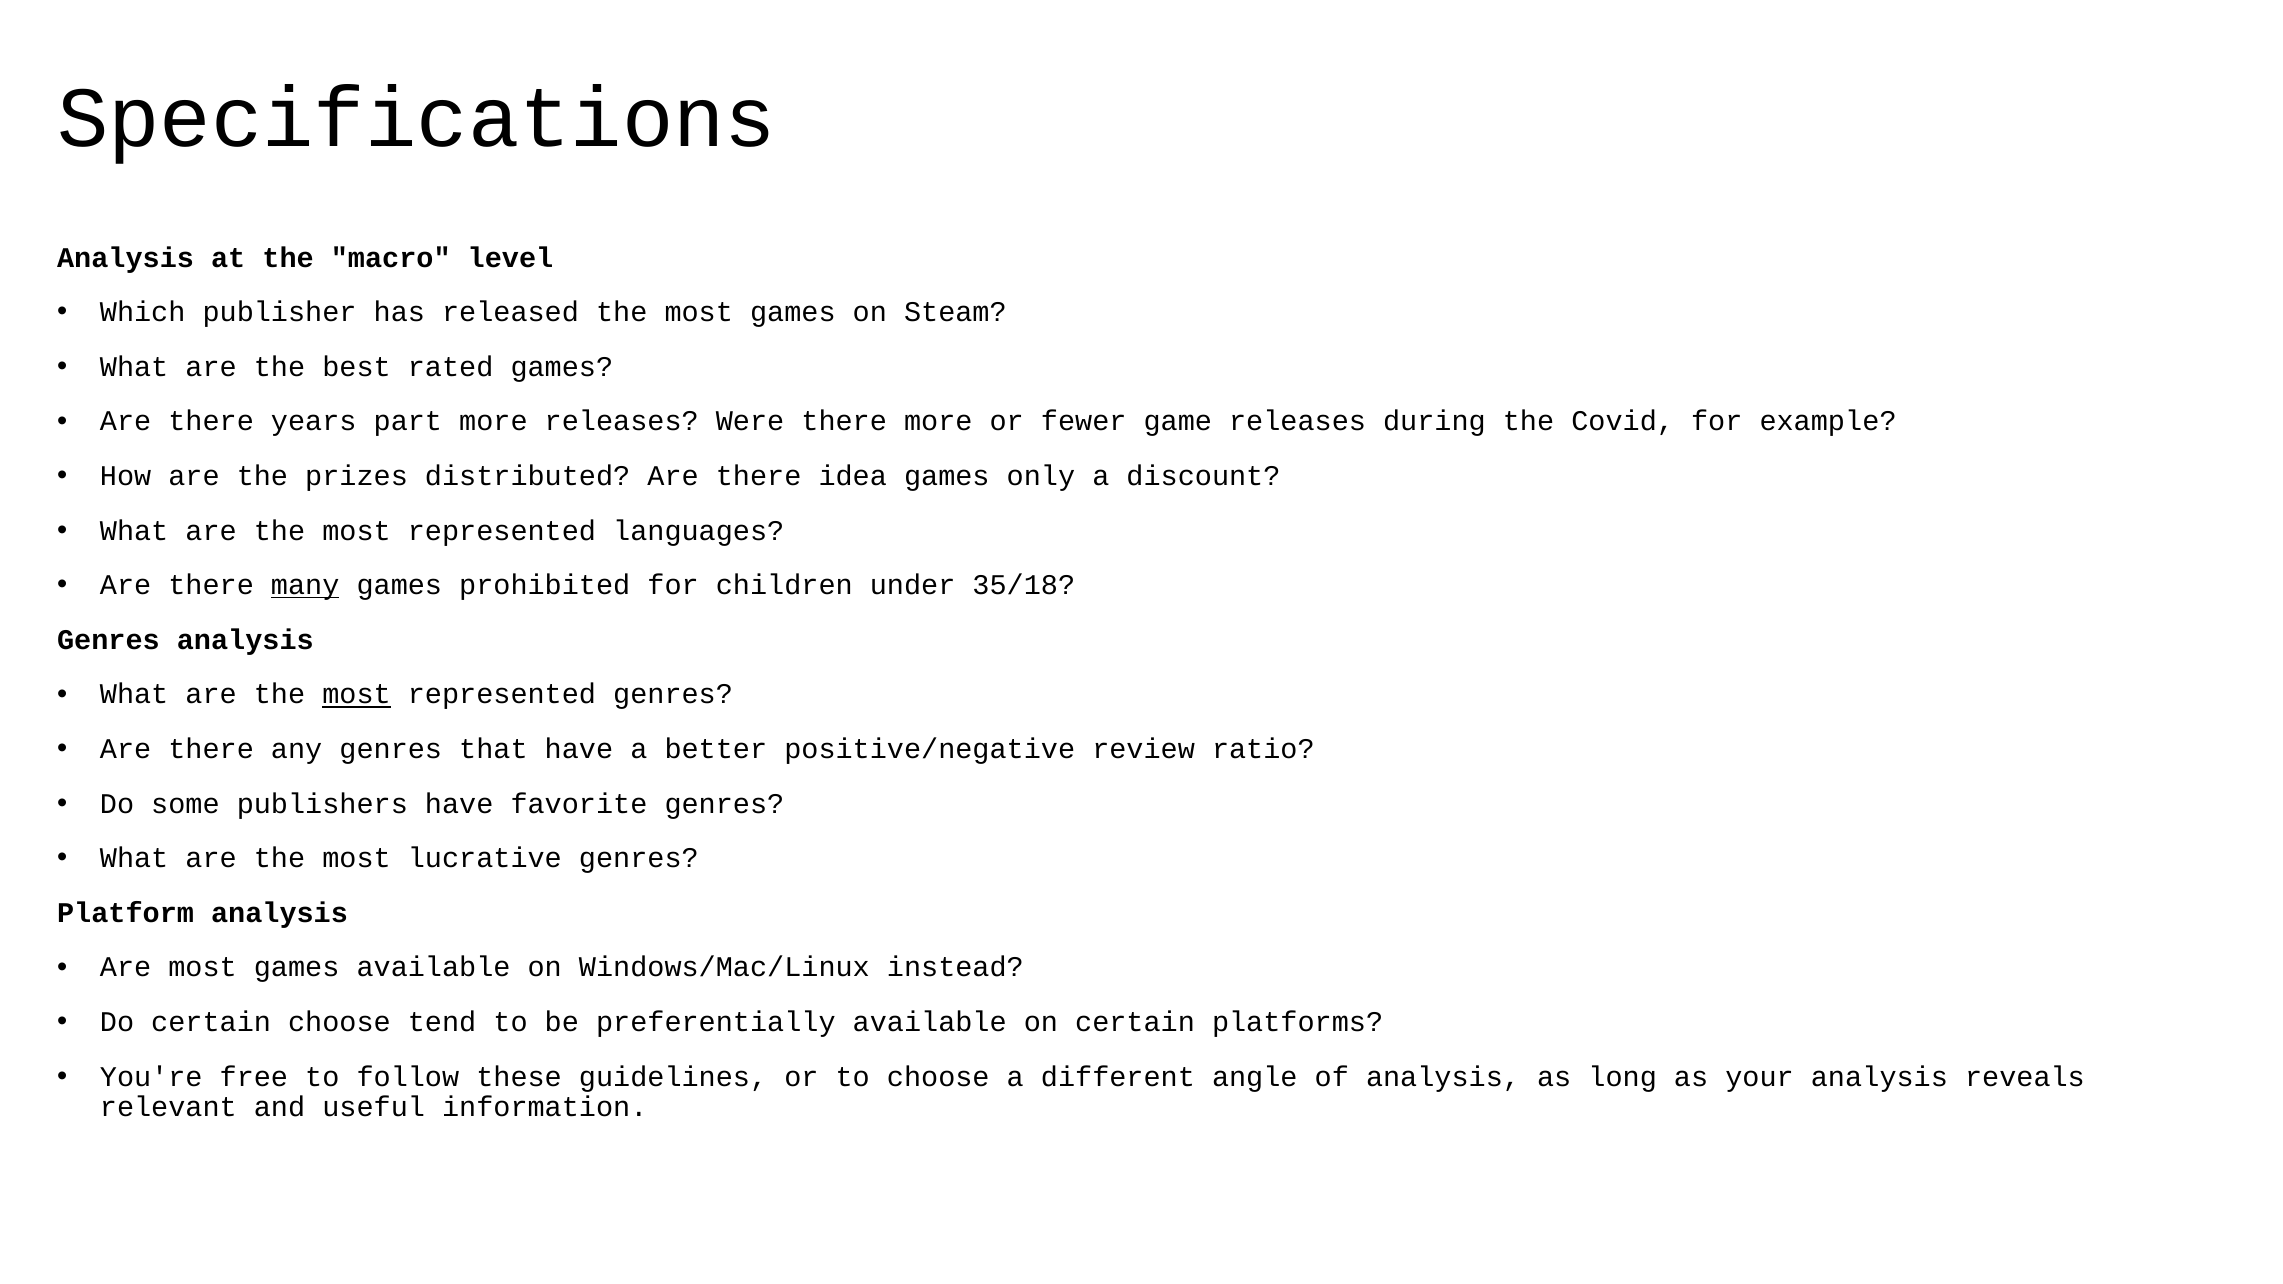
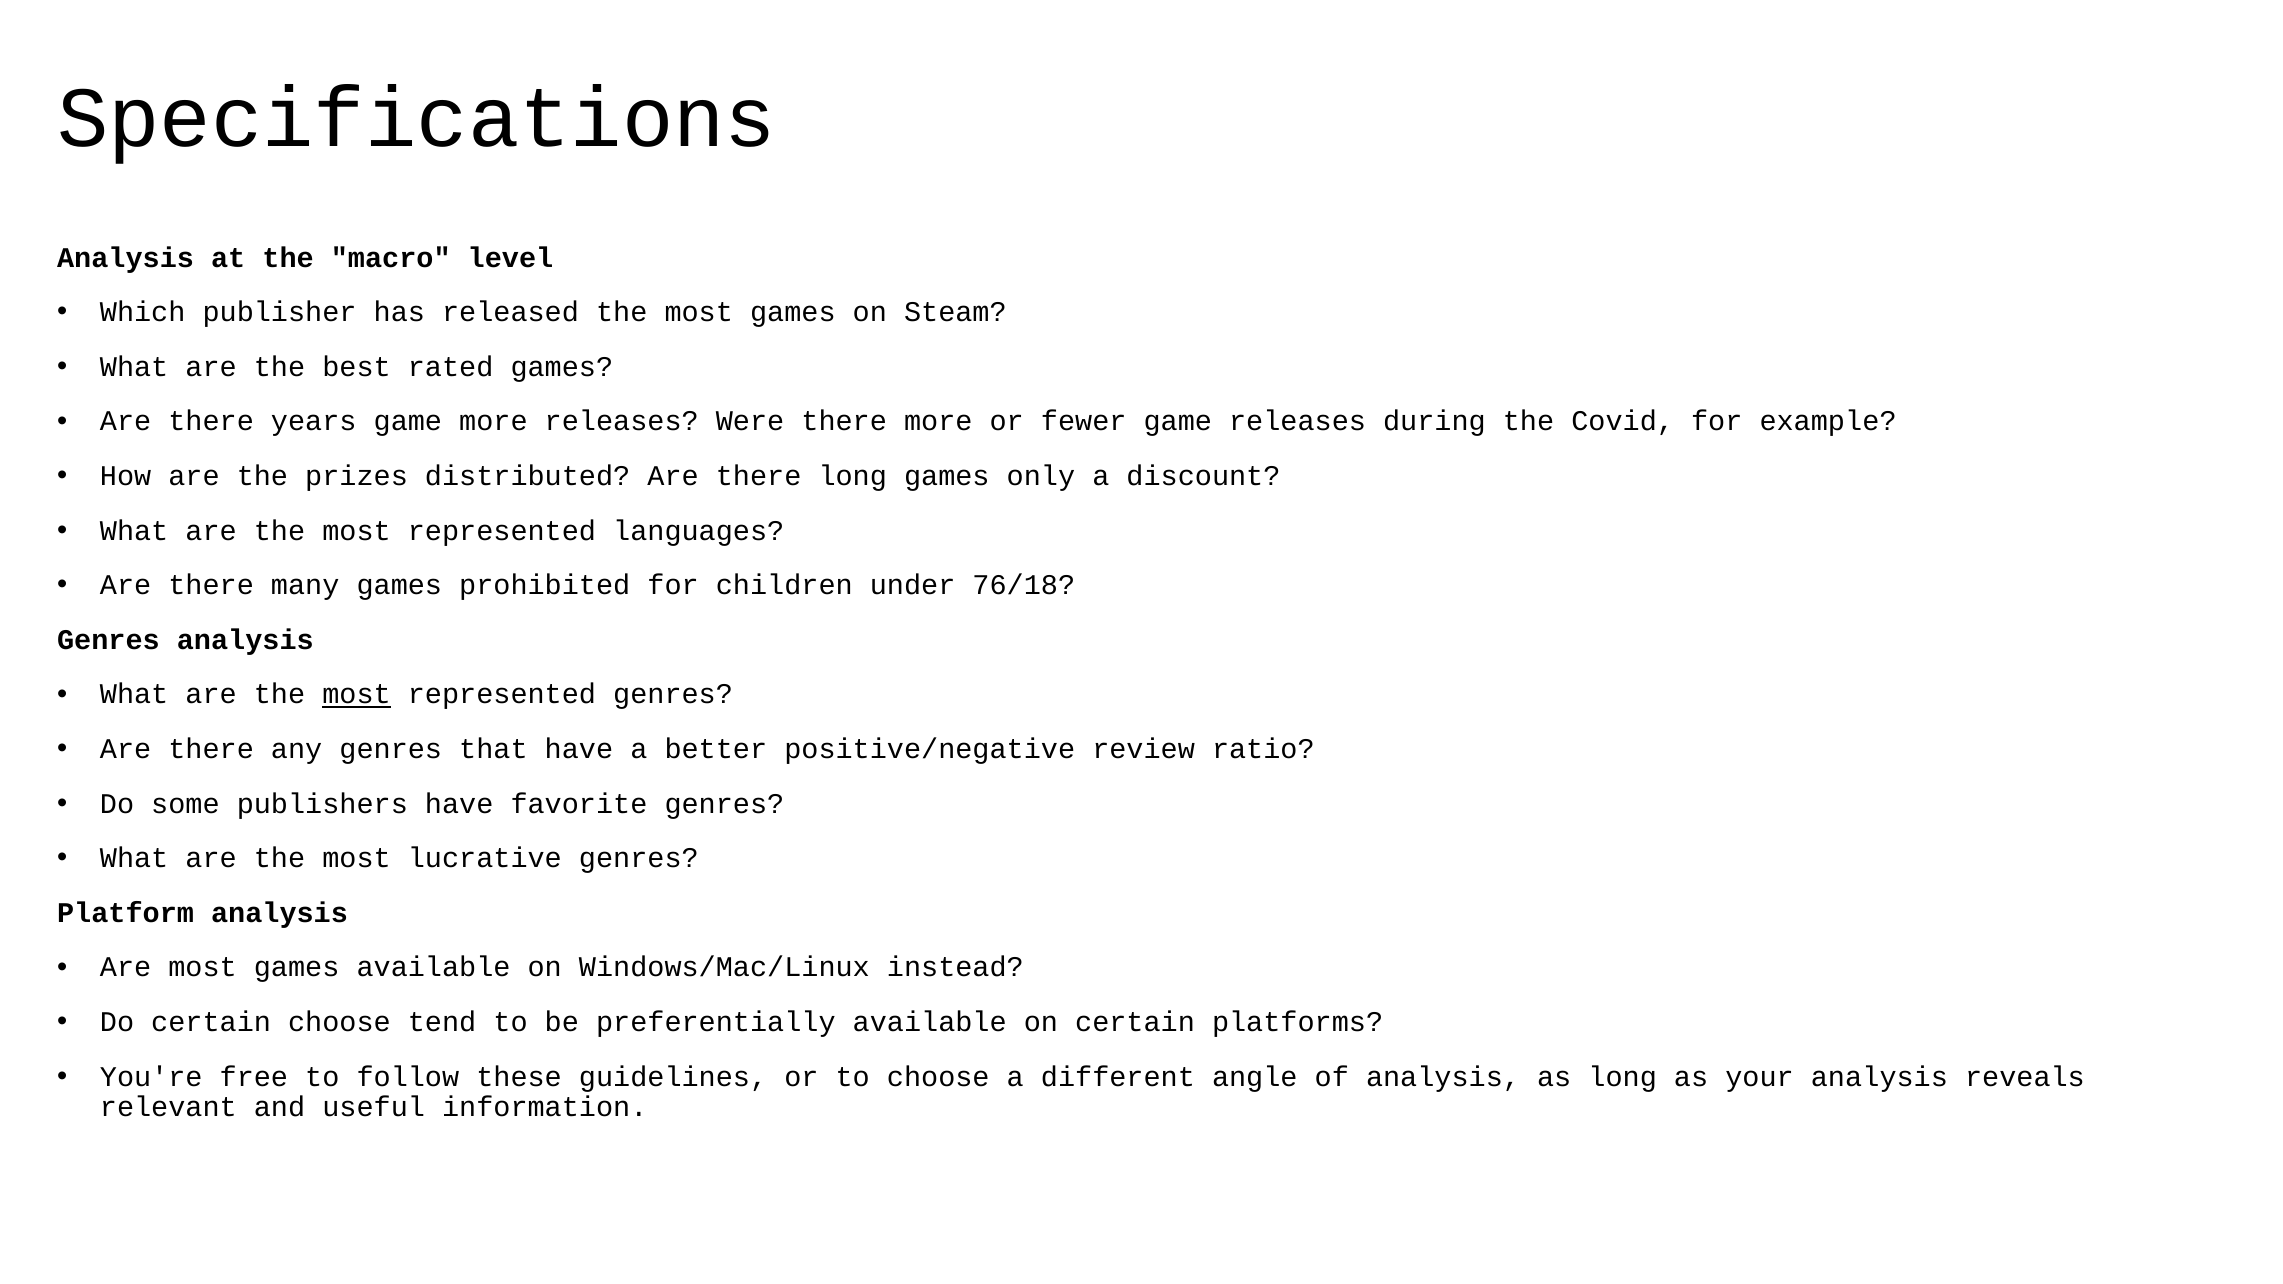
years part: part -> game (408, 422)
there idea: idea -> long (853, 476)
many underline: present -> none (305, 585)
35/18: 35/18 -> 76/18 (1024, 585)
